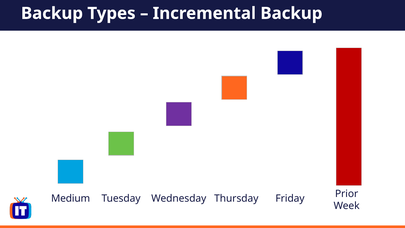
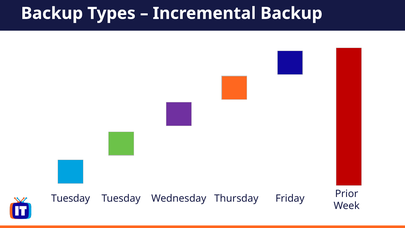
Medium: Medium -> Tuesday (71, 198)
